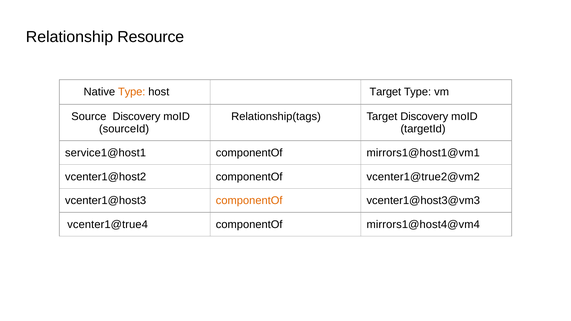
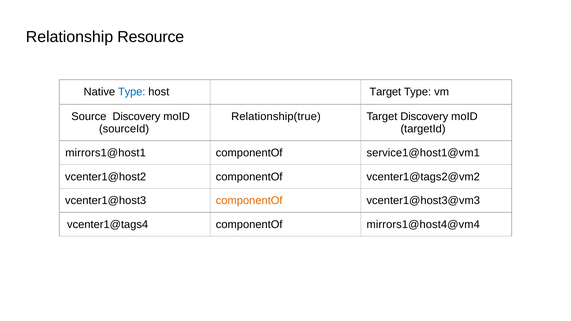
Type colour: orange -> blue (132, 92)
Relationship(tags: Relationship(tags -> Relationship(true (276, 117)
service1@host1: service1@host1 -> mirrors1@host1 (106, 153)
mirrors1@host1@vm1: mirrors1@host1@vm1 -> service1@host1@vm1 (423, 153)
vcenter1@true2@vm2: vcenter1@true2@vm2 -> vcenter1@tags2@vm2 (423, 177)
vcenter1@true4: vcenter1@true4 -> vcenter1@tags4 (108, 225)
